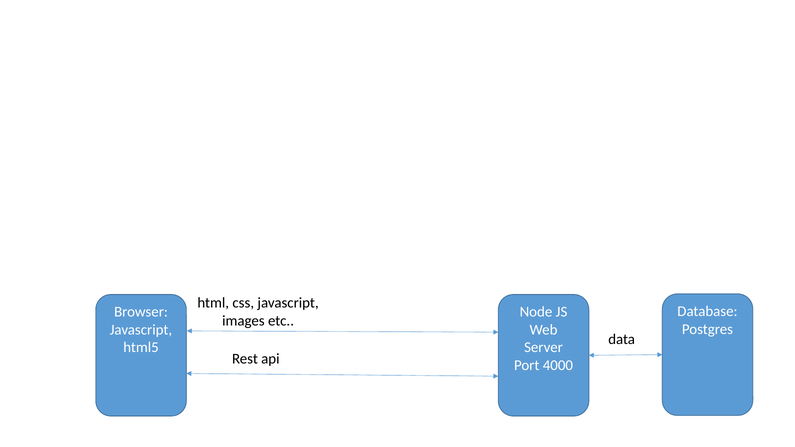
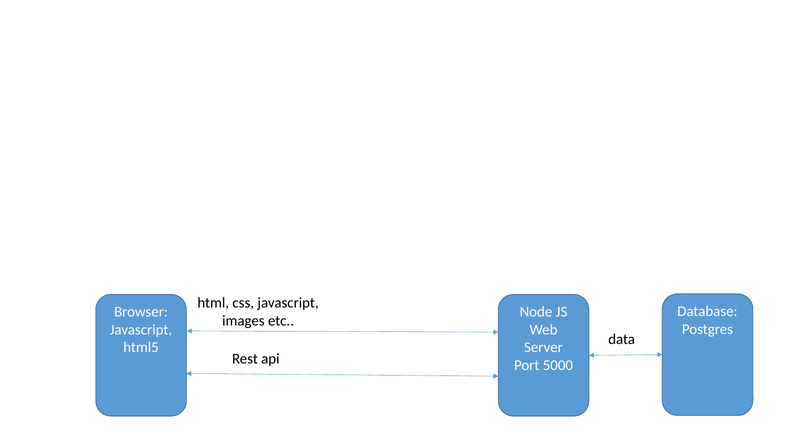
4000: 4000 -> 5000 (558, 366)
